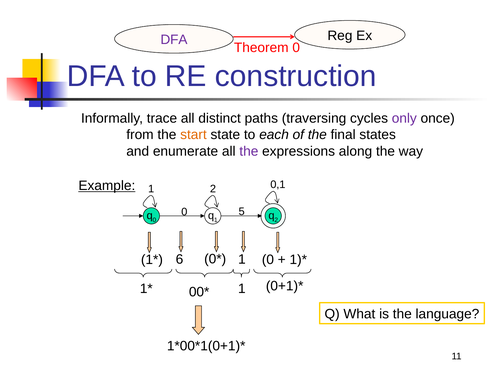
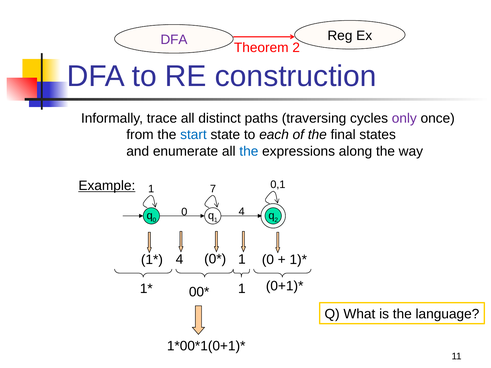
Theorem 0: 0 -> 2 (296, 48)
start colour: orange -> blue (193, 135)
the colour: purple -> blue (249, 151)
1 2: 2 -> 7 (213, 189)
0 5: 5 -> 4 (242, 212)
6: 6 -> 4 (179, 259)
